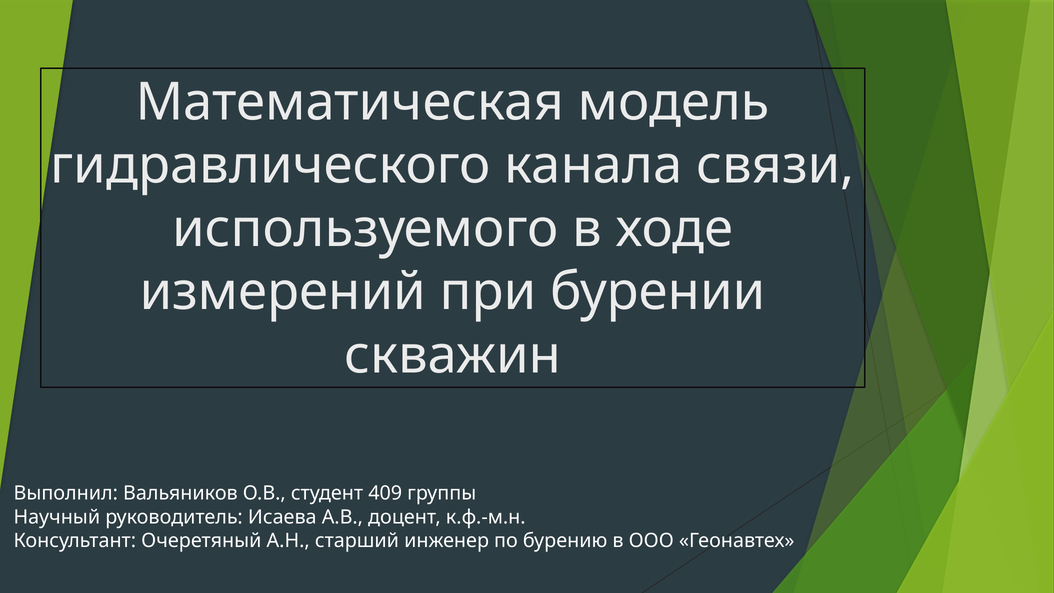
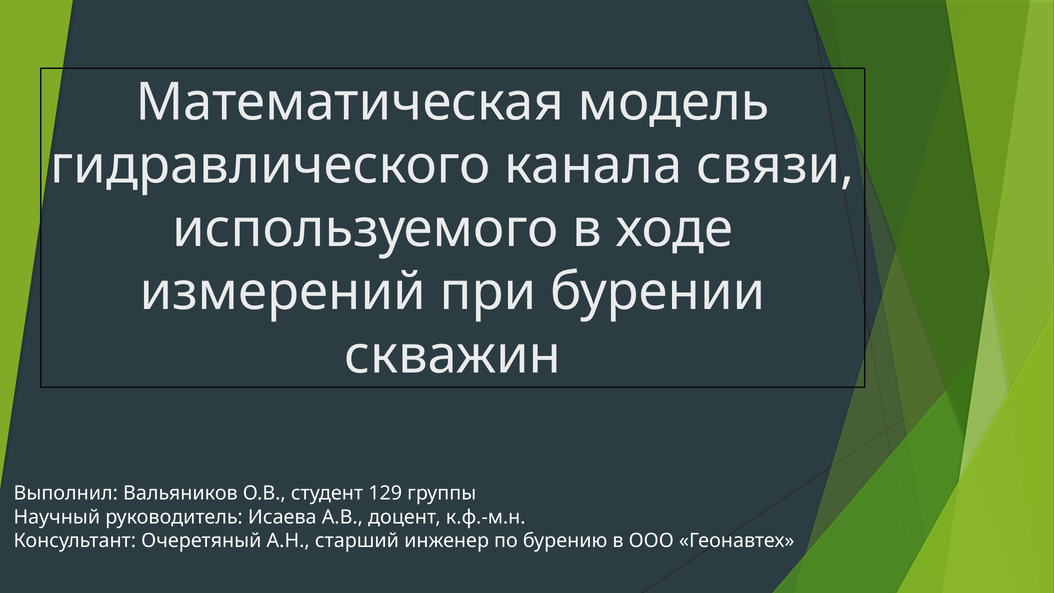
409: 409 -> 129 (385, 493)
